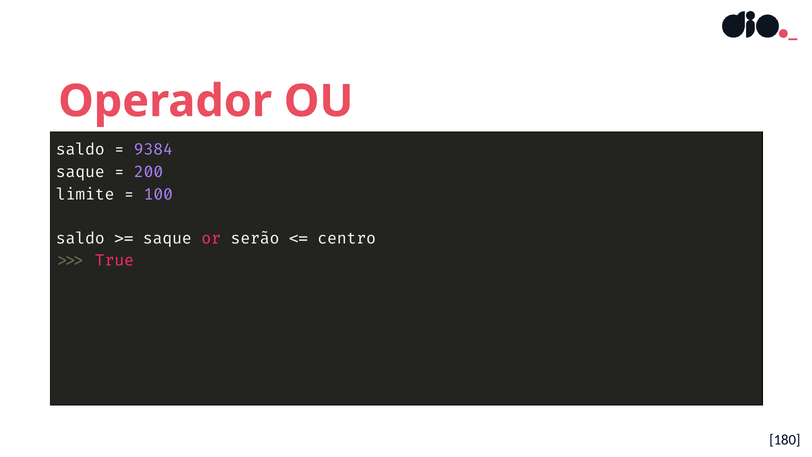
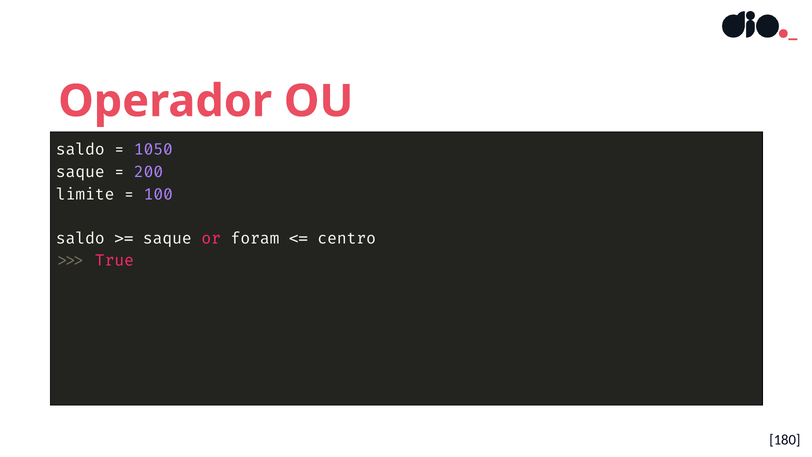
9384: 9384 -> 1050 (153, 149)
serão: serão -> foram (255, 238)
